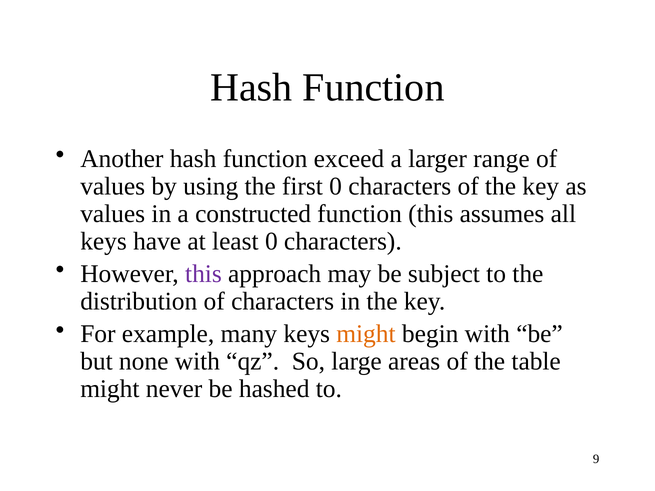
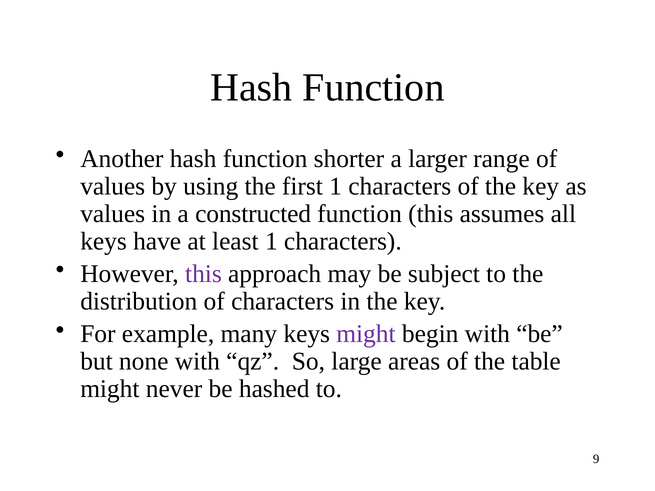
exceed: exceed -> shorter (349, 159)
first 0: 0 -> 1 (336, 186)
least 0: 0 -> 1 (271, 241)
might colour: orange -> purple (366, 334)
